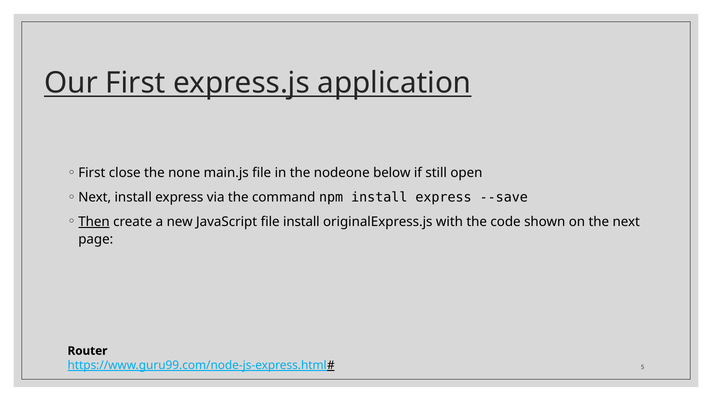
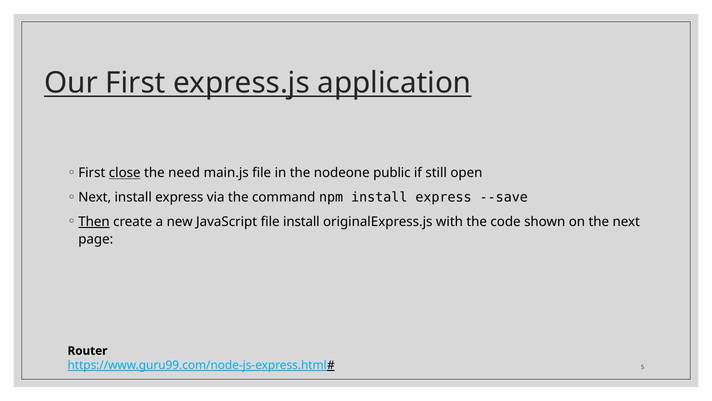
close underline: none -> present (125, 173)
none: none -> need (184, 173)
below: below -> public (392, 173)
